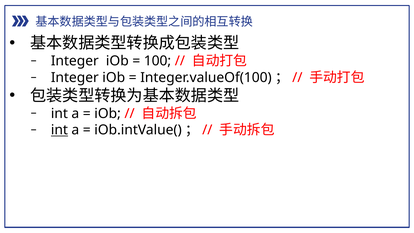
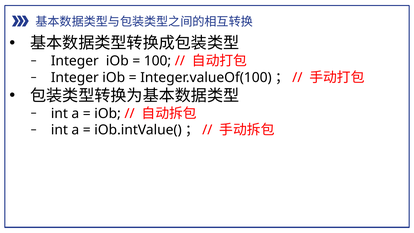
int underline: present -> none (59, 130)
